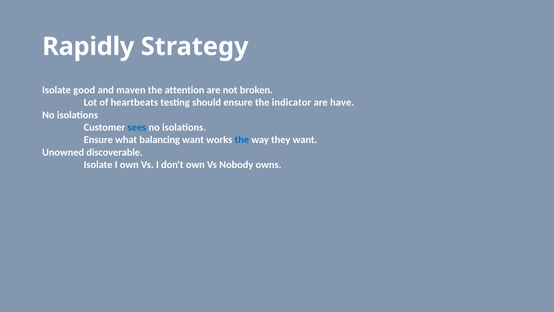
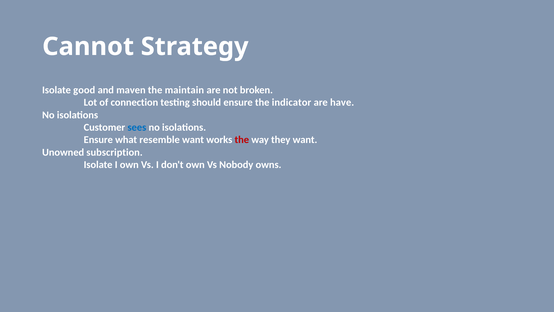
Rapidly: Rapidly -> Cannot (88, 47)
attention: attention -> maintain (184, 90)
heartbeats: heartbeats -> connection (134, 102)
balancing: balancing -> resemble (160, 140)
the colour: blue -> red (242, 140)
discoverable: discoverable -> subscription (115, 152)
